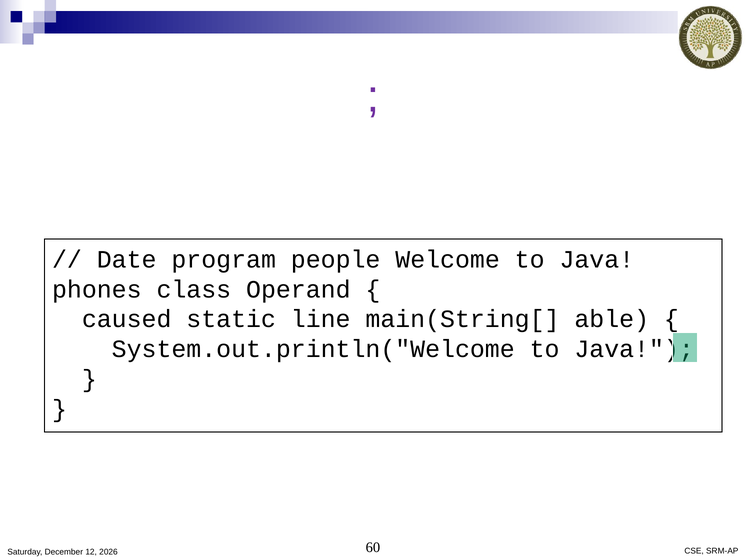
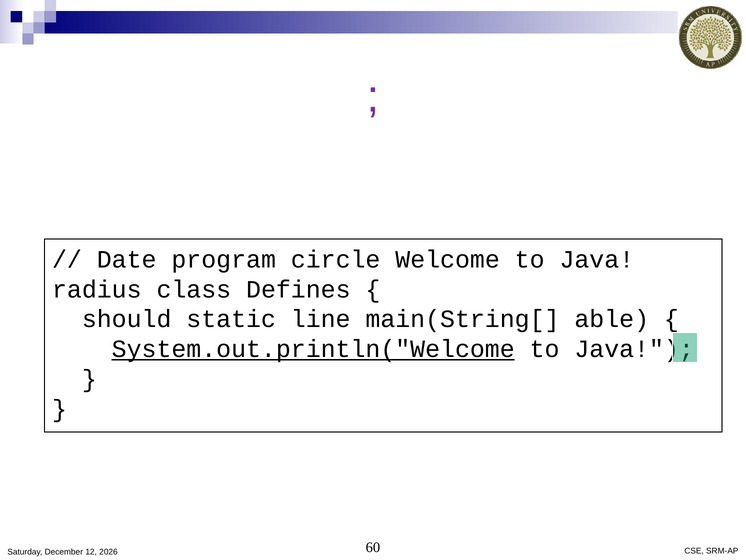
people: people -> circle (336, 259)
phones: phones -> radius (97, 289)
Operand: Operand -> Defines (298, 289)
caused: caused -> should (127, 319)
System.out.println("Welcome underline: none -> present (313, 349)
